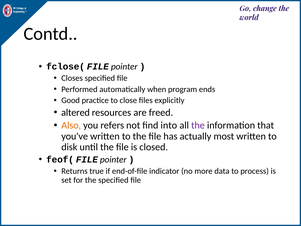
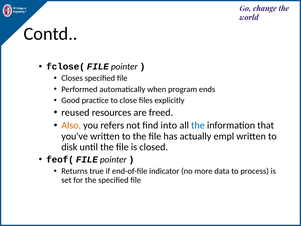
altered: altered -> reused (75, 112)
the colour: purple -> blue (198, 125)
most: most -> empl (224, 136)
